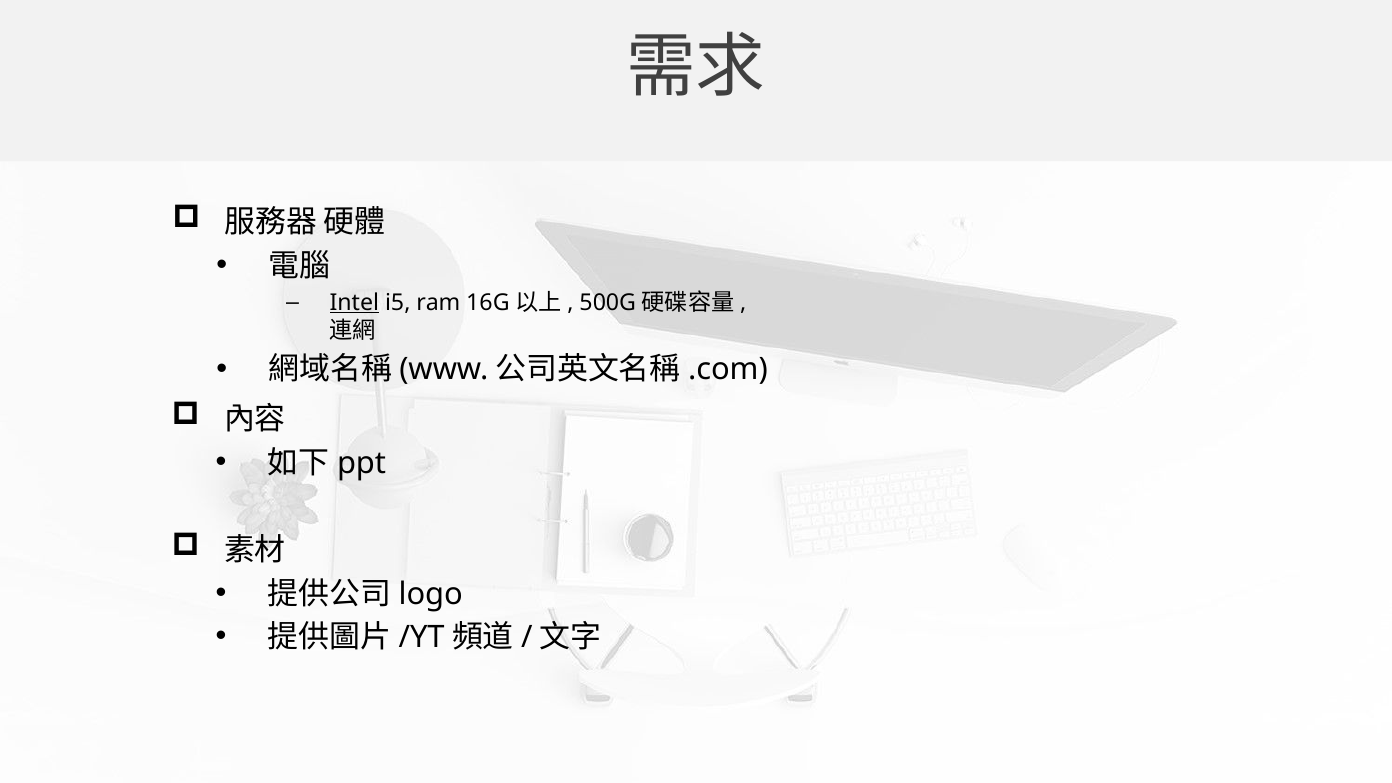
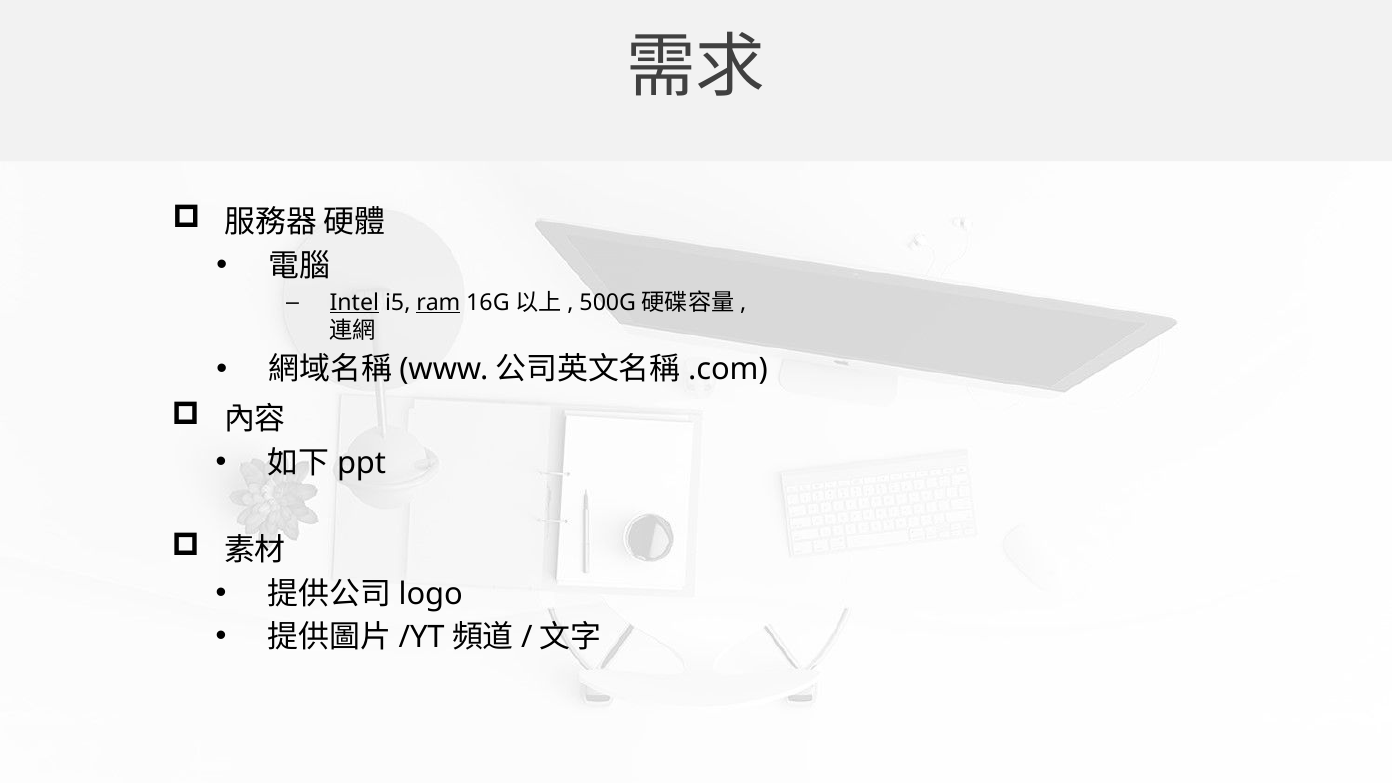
ram underline: none -> present (438, 303)
